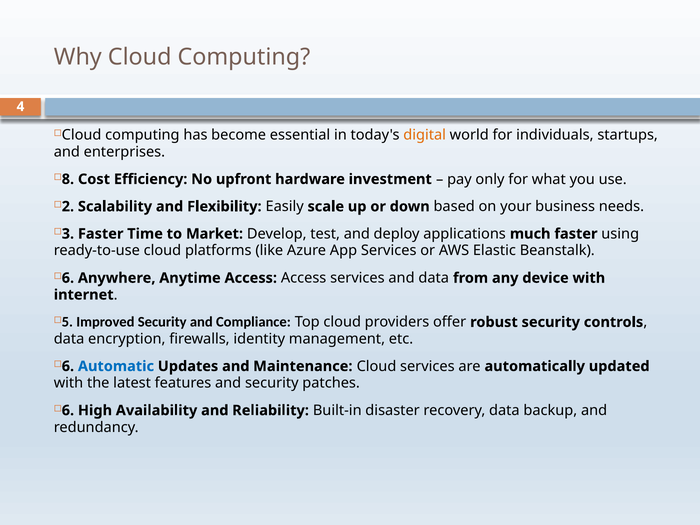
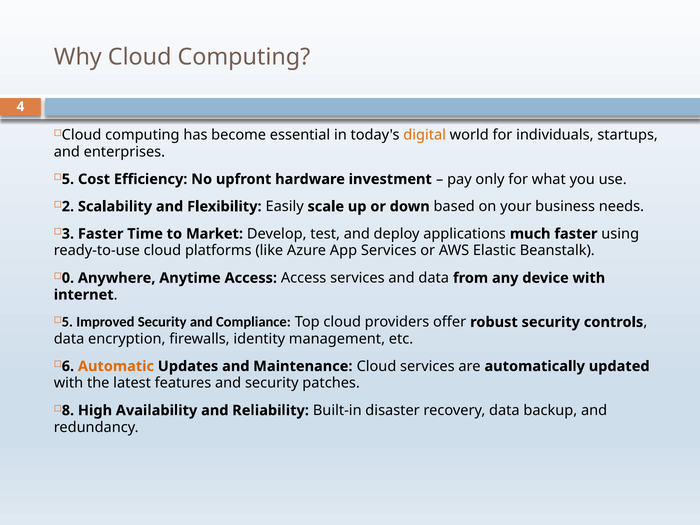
8: 8 -> 5 (68, 179)
6: 6 -> 0 (68, 278)
Automatic colour: blue -> orange (116, 366)
6: 6 -> 8 (68, 410)
